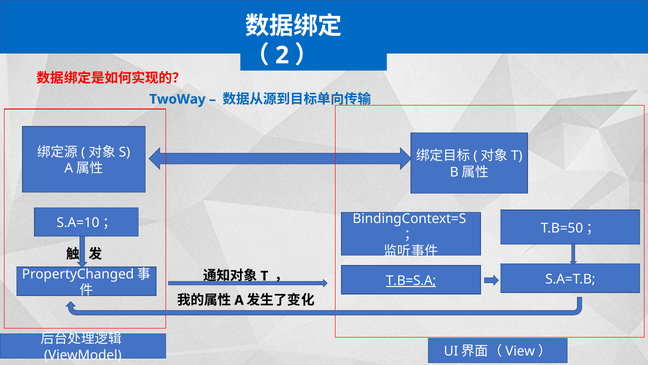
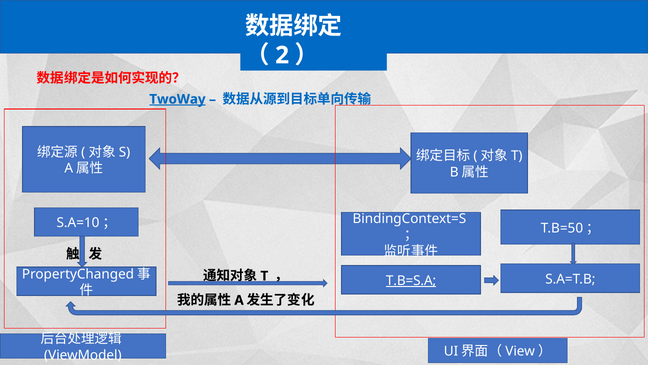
TwoWay underline: none -> present (177, 99)
